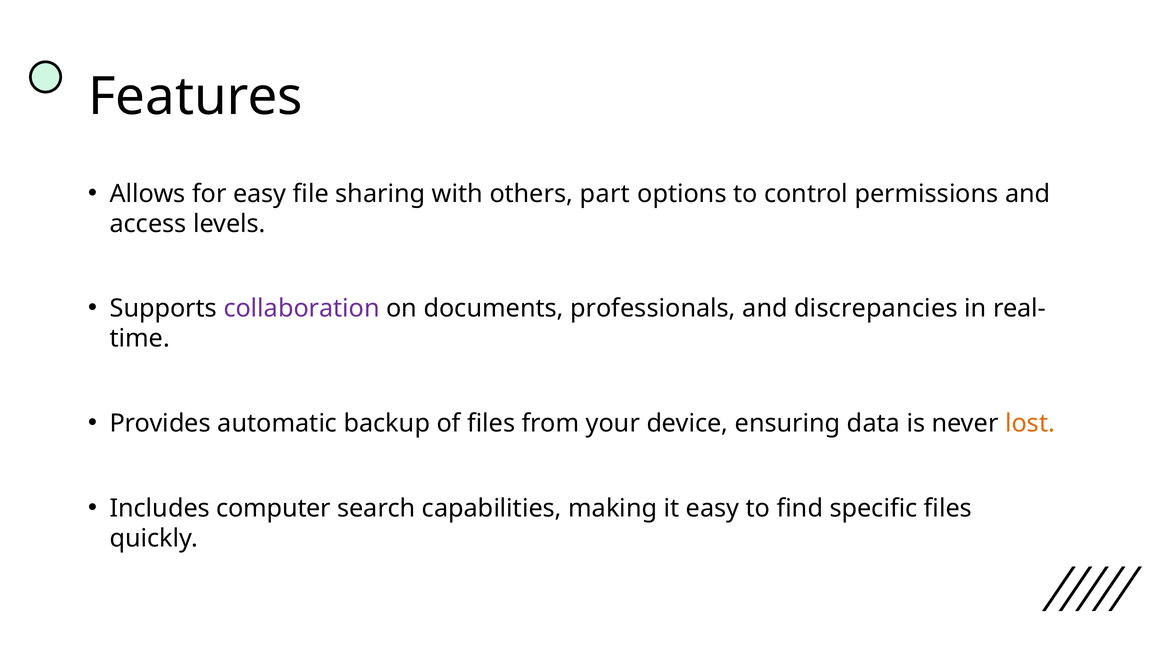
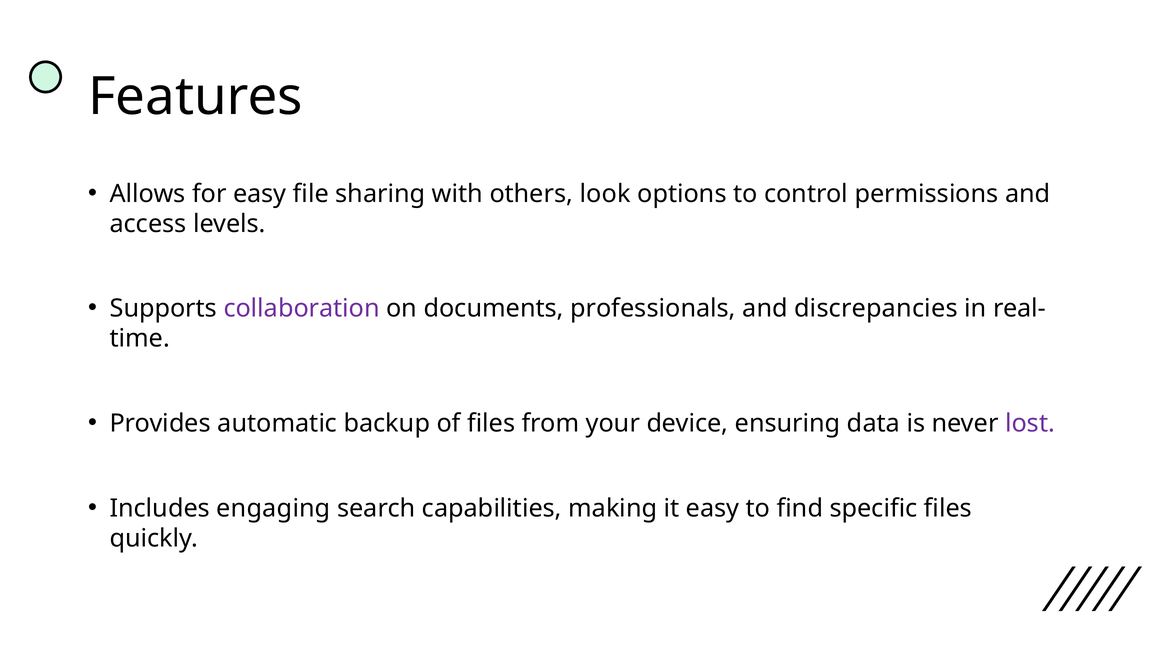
part: part -> look (605, 194)
lost colour: orange -> purple (1030, 424)
computer: computer -> engaging (274, 509)
